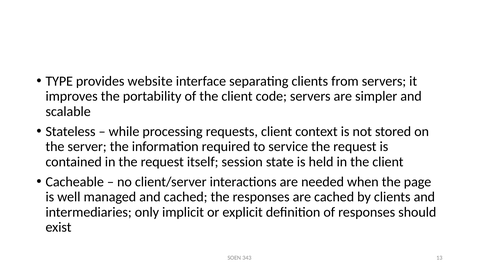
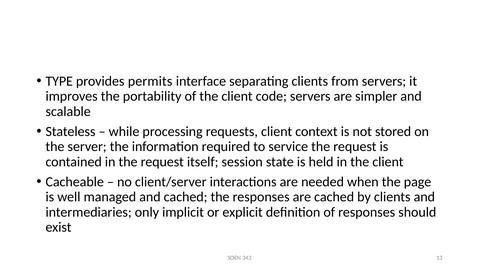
website: website -> permits (150, 81)
